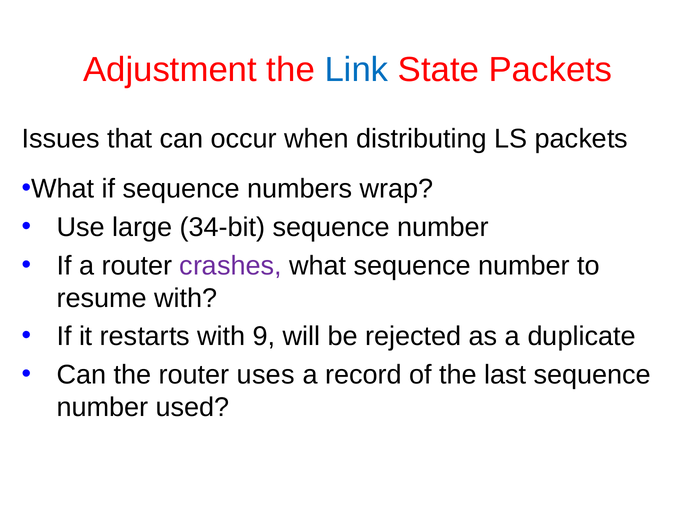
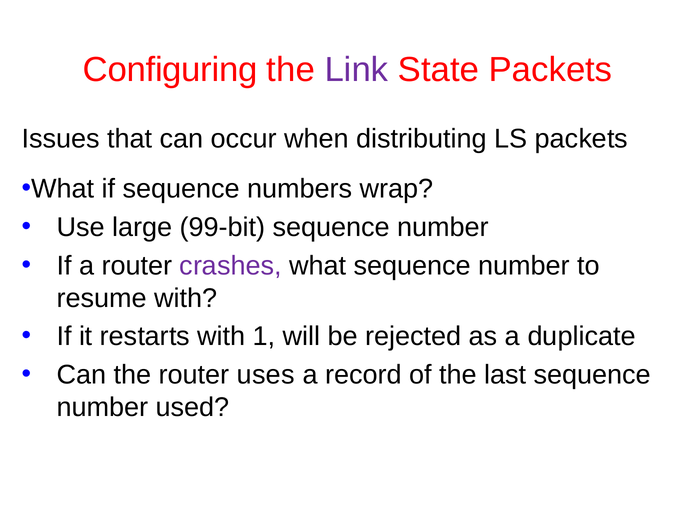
Adjustment: Adjustment -> Configuring (170, 70)
Link colour: blue -> purple (356, 70)
34-bit: 34-bit -> 99-bit (222, 227)
9: 9 -> 1 (264, 336)
